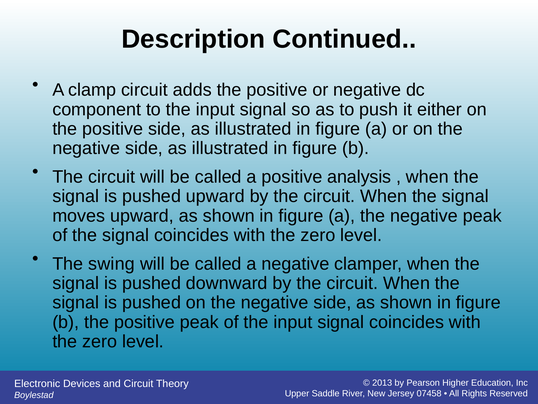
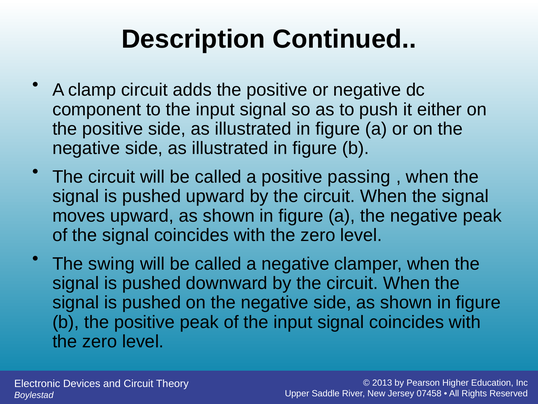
analysis: analysis -> passing (359, 177)
